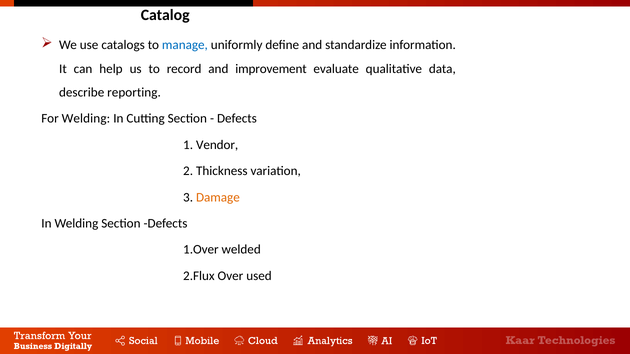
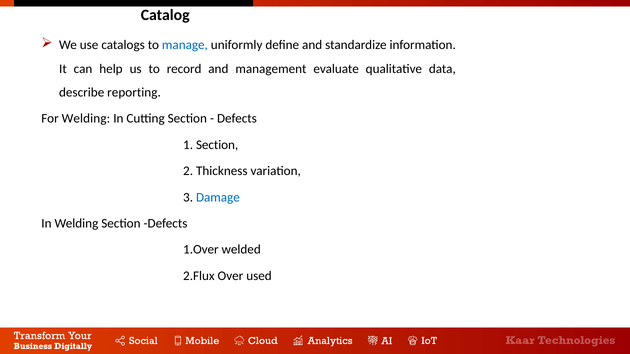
improvement: improvement -> management (271, 69)
1 Vendor: Vendor -> Section (217, 145)
Damage colour: orange -> blue (218, 197)
